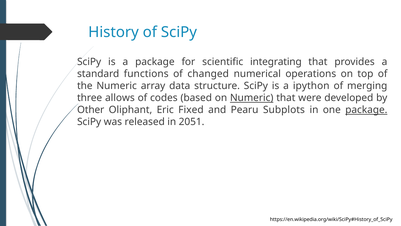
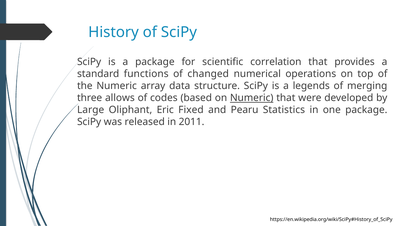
integrating: integrating -> correlation (276, 62)
ipython: ipython -> legends (311, 86)
Other: Other -> Large (91, 110)
Subplots: Subplots -> Statistics (284, 110)
package underline: present -> none (366, 110)
2051: 2051 -> 2011 (192, 122)
